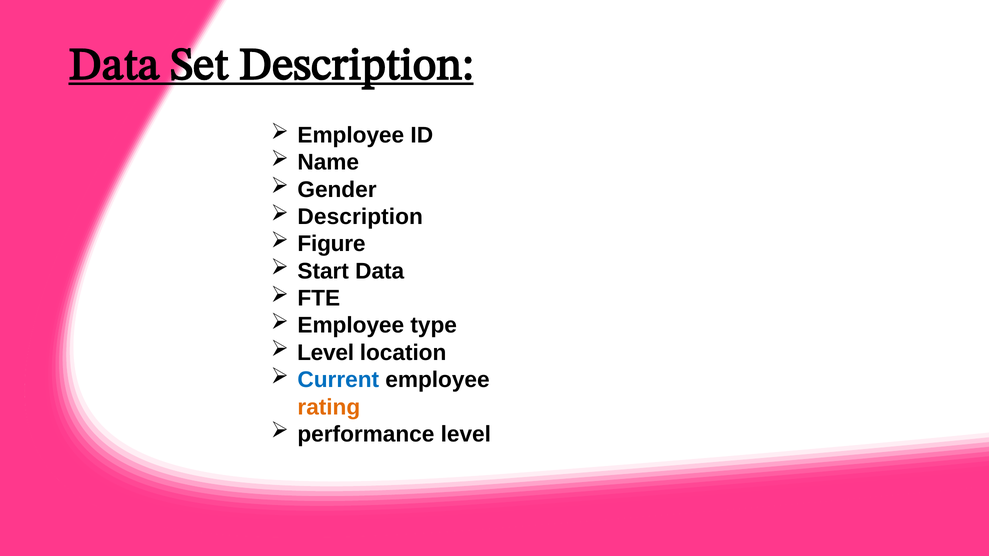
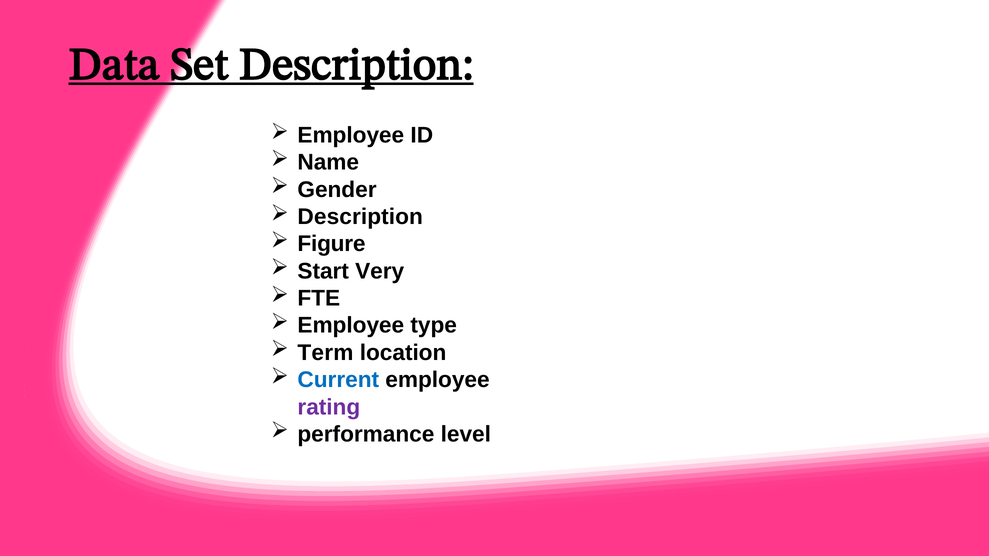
Start Data: Data -> Very (380, 271)
Level: Level -> Term (325, 353)
rating colour: orange -> purple (329, 407)
